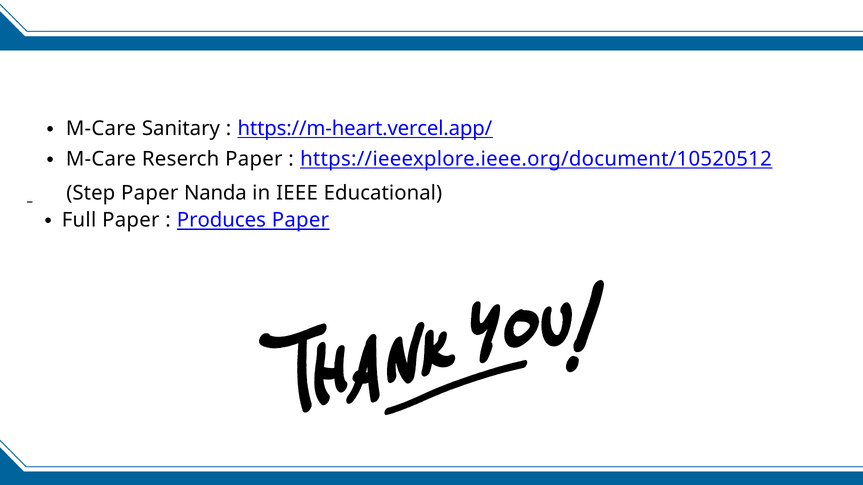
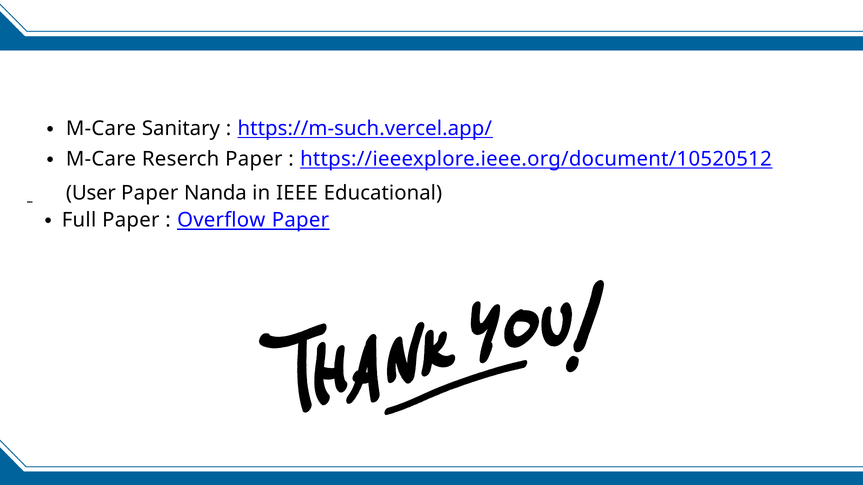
https://m-heart.vercel.app/: https://m-heart.vercel.app/ -> https://m-such.vercel.app/ (365, 129)
Step: Step -> User (91, 193)
Produces: Produces -> Overflow (221, 220)
